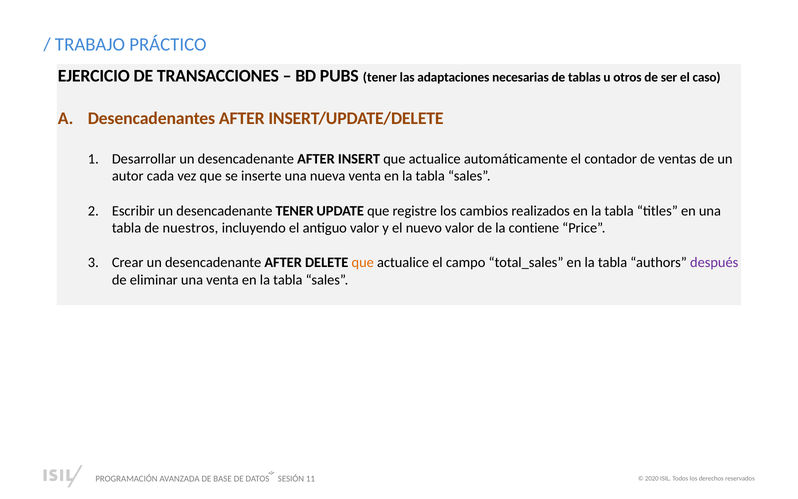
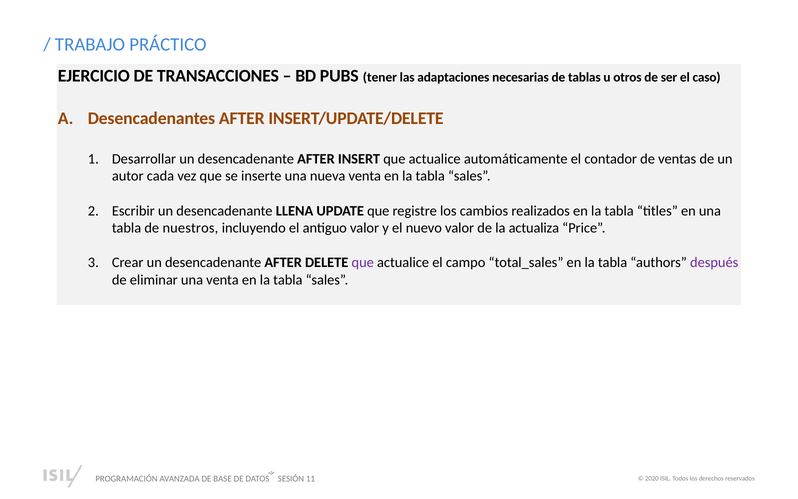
desencadenante TENER: TENER -> LLENA (295, 211)
contiene: contiene -> actualiza (534, 228)
que colour: orange -> purple (363, 263)
